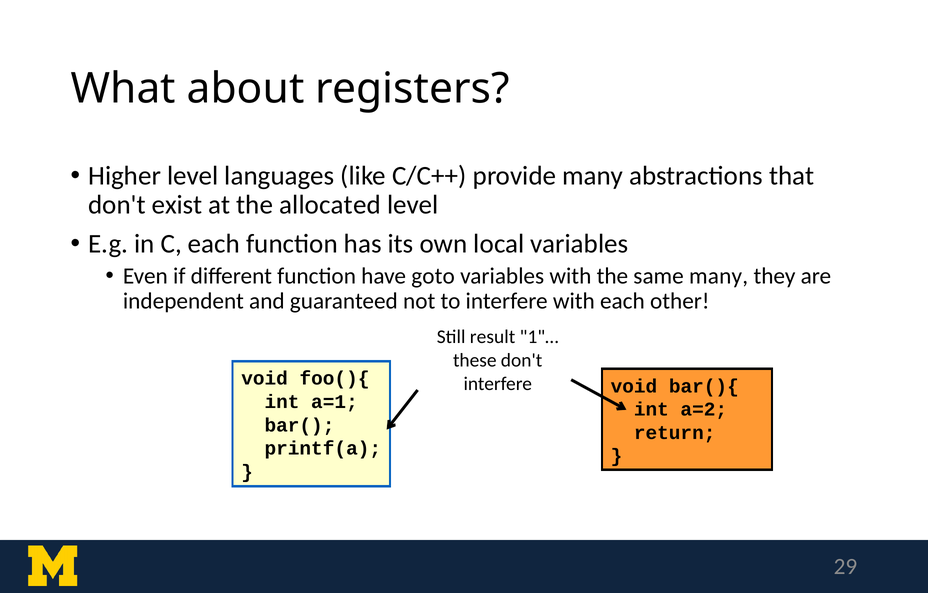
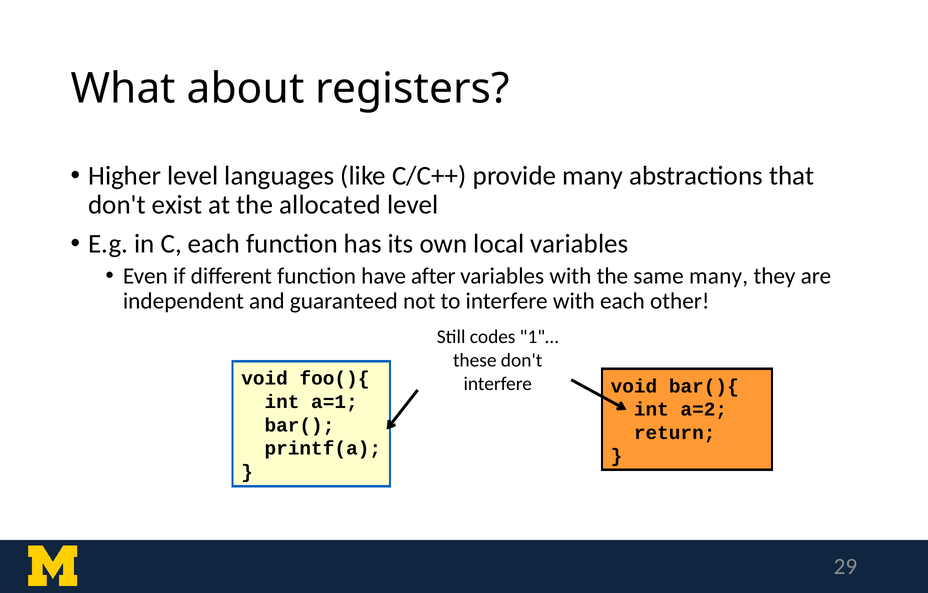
goto: goto -> after (433, 276)
result: result -> codes (493, 337)
